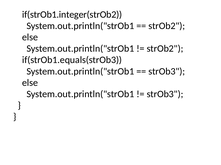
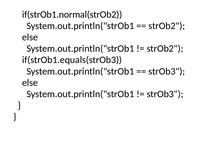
if(strOb1.integer(strOb2: if(strOb1.integer(strOb2 -> if(strOb1.normal(strOb2 (72, 15)
